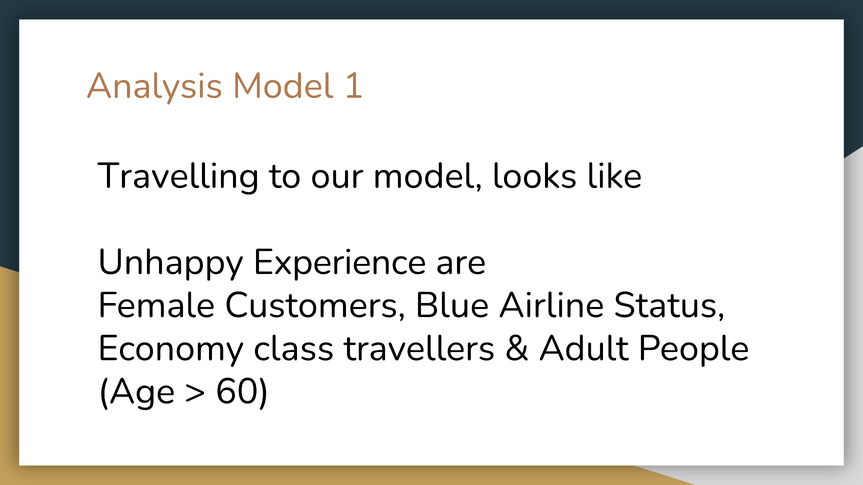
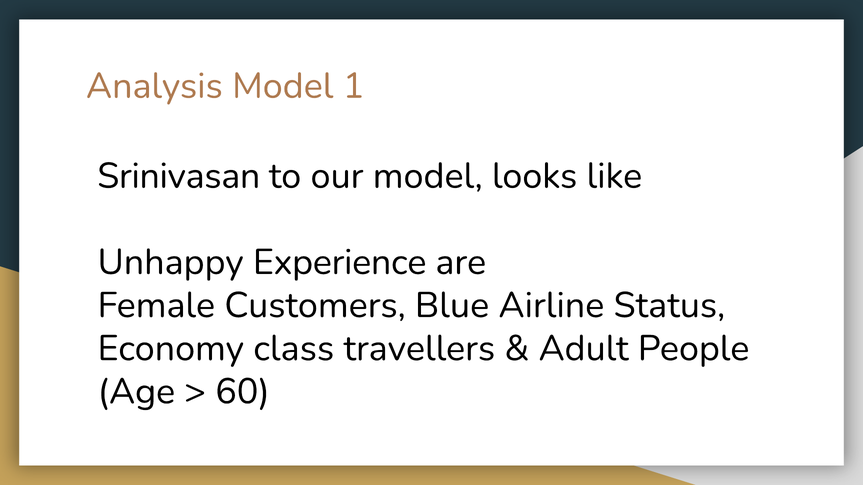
Travelling: Travelling -> Srinivasan (179, 176)
